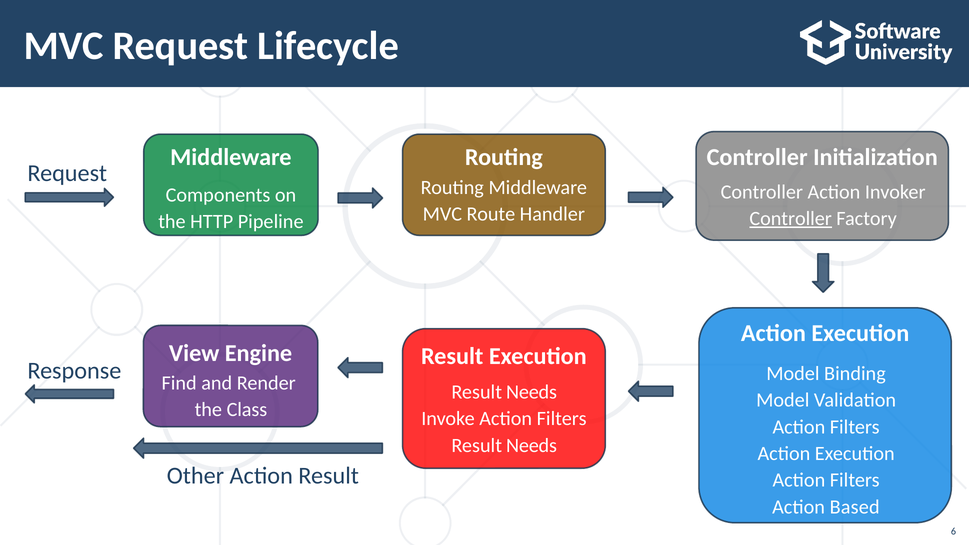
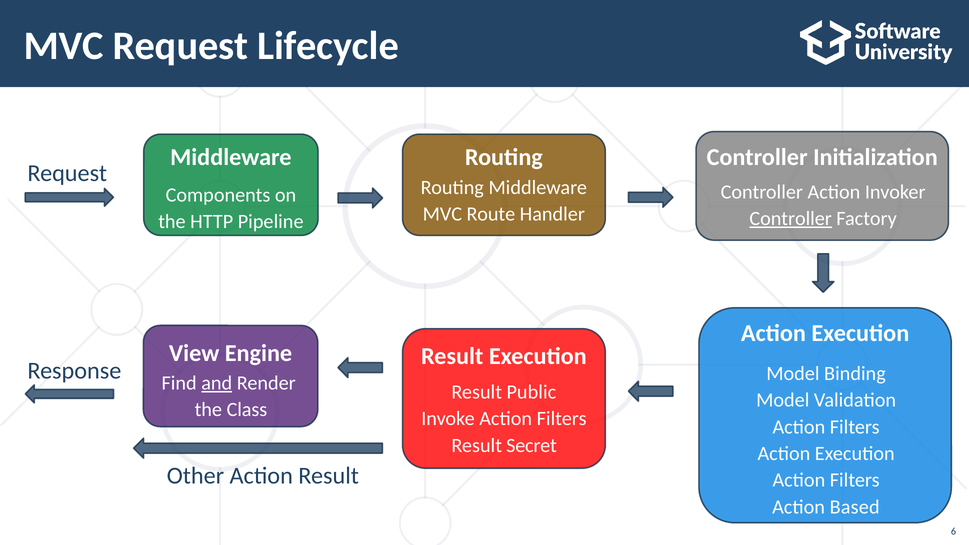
and underline: none -> present (217, 383)
Needs: Needs -> Public (531, 392)
Needs: Needs -> Secret (532, 445)
